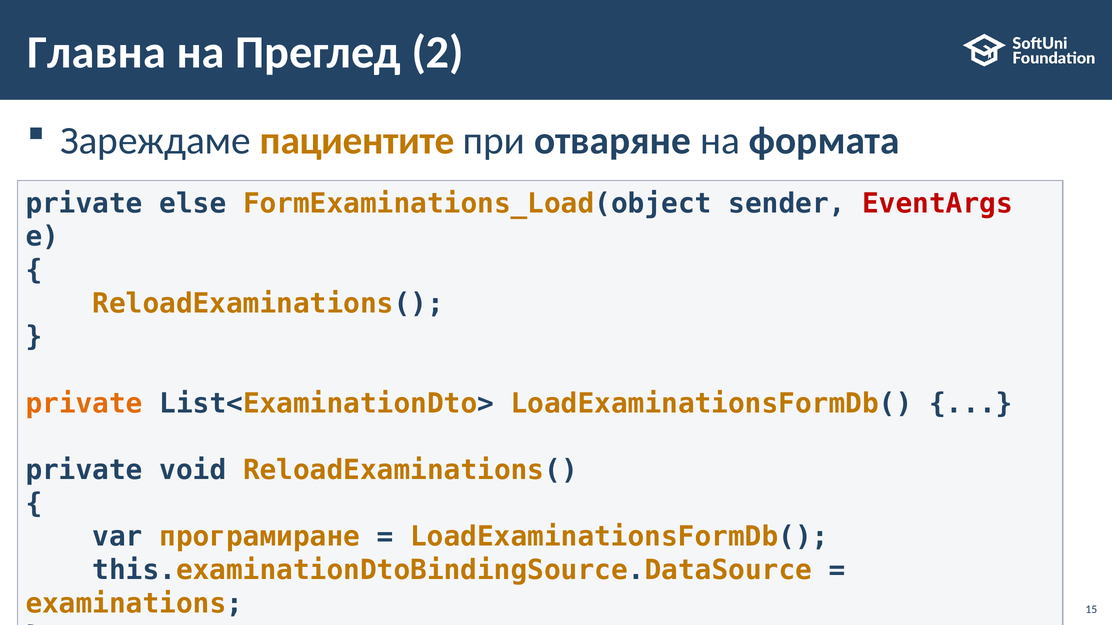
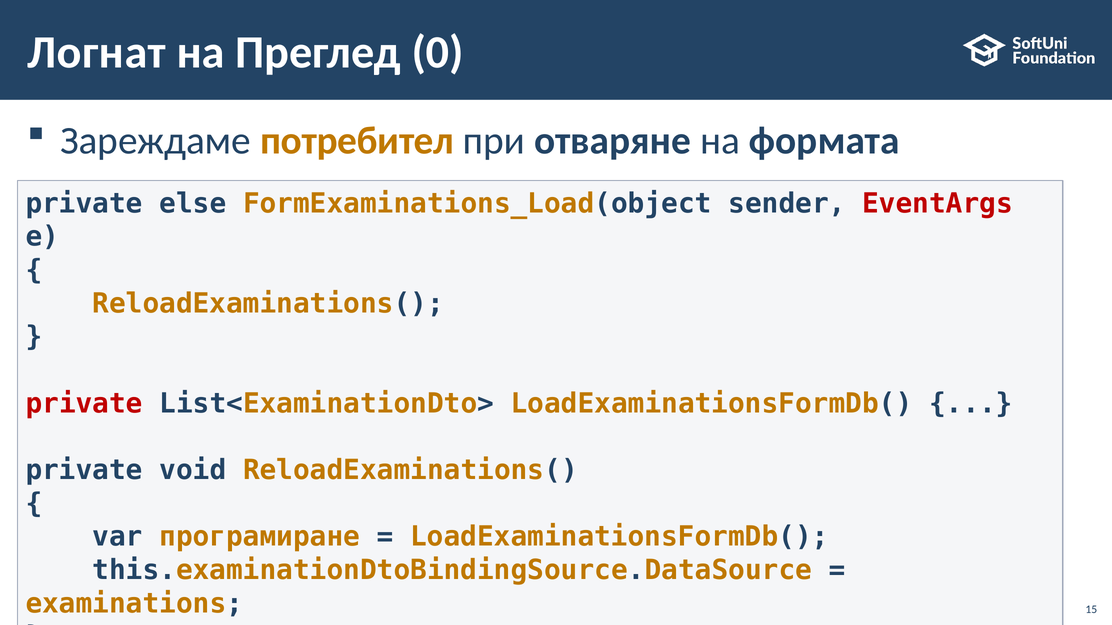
Главна: Главна -> Логнат (97, 53)
2: 2 -> 0 (438, 53)
пациентите: пациентите -> потребител (357, 141)
private colour: orange -> red (84, 404)
